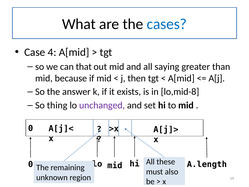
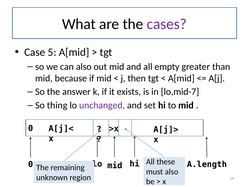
cases colour: blue -> purple (167, 24)
4: 4 -> 5 (52, 52)
can that: that -> also (84, 67)
saying: saying -> empty (167, 67)
lo,mid-8: lo,mid-8 -> lo,mid-7 (180, 92)
